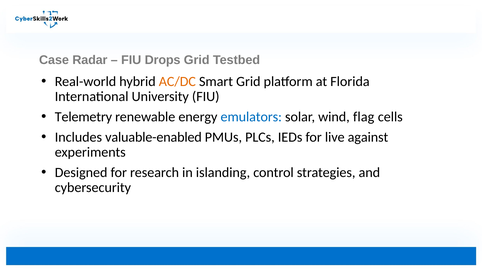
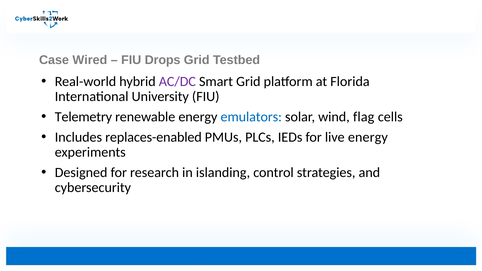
Radar: Radar -> Wired (90, 60)
AC/DC colour: orange -> purple (177, 81)
valuable-enabled: valuable-enabled -> replaces-enabled (153, 137)
live against: against -> energy (368, 137)
